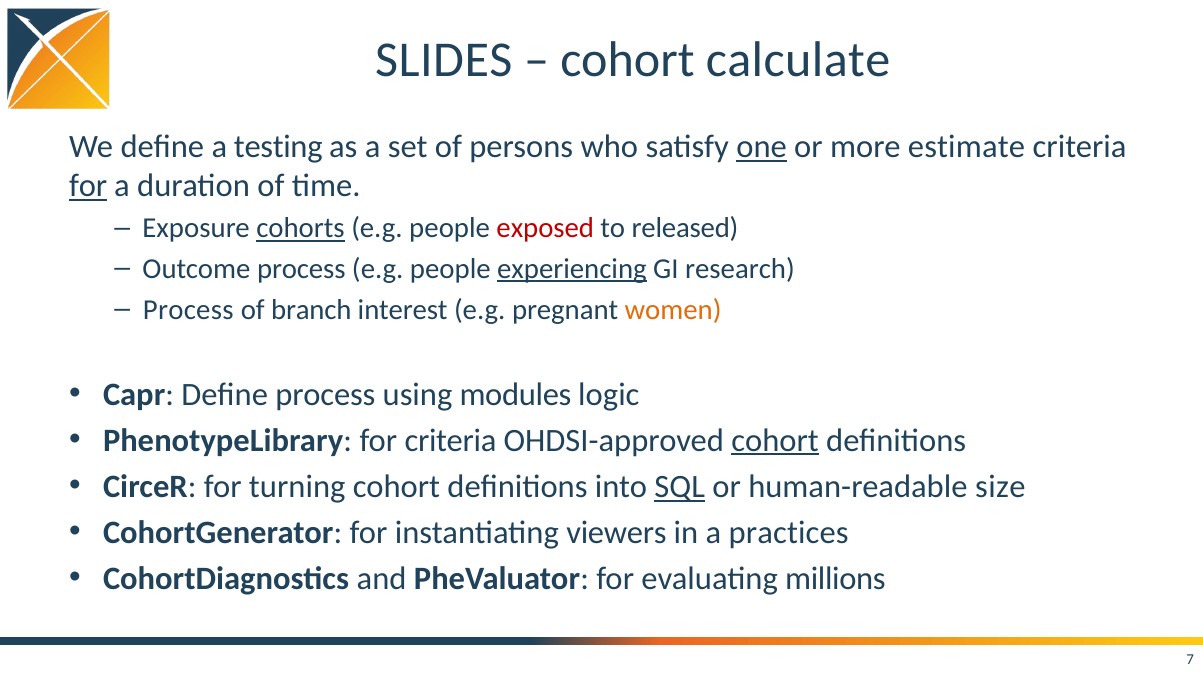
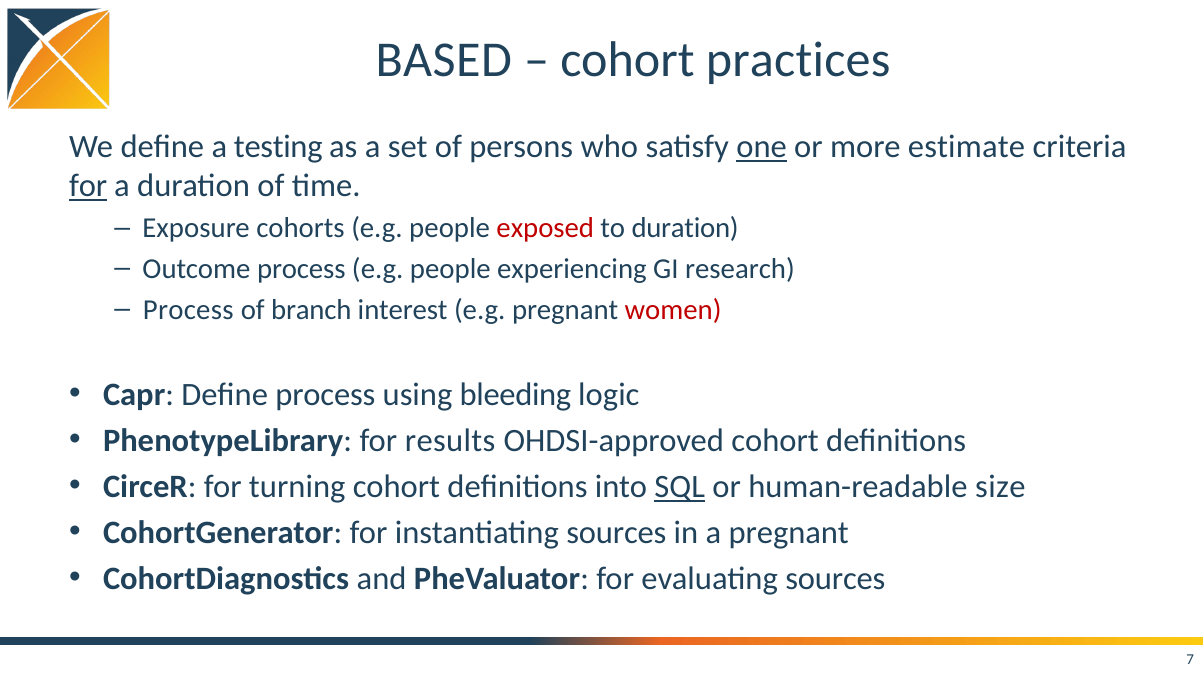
SLIDES: SLIDES -> BASED (444, 60)
calculate: calculate -> practices (798, 60)
cohorts underline: present -> none (300, 228)
to released: released -> duration (685, 228)
experiencing underline: present -> none (572, 269)
women colour: orange -> red (673, 309)
modules: modules -> bleeding (515, 394)
for criteria: criteria -> results (450, 440)
cohort underline: present -> none (775, 440)
instantiating viewers: viewers -> sources (616, 532)
a practices: practices -> pregnant (789, 532)
evaluating millions: millions -> sources (835, 579)
